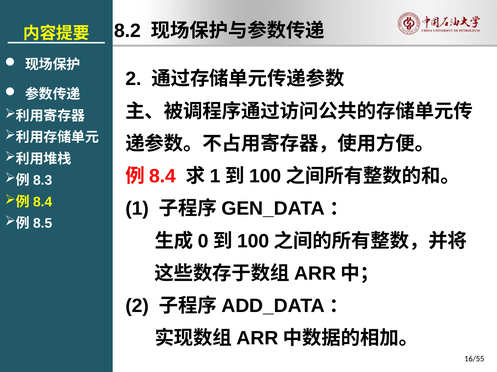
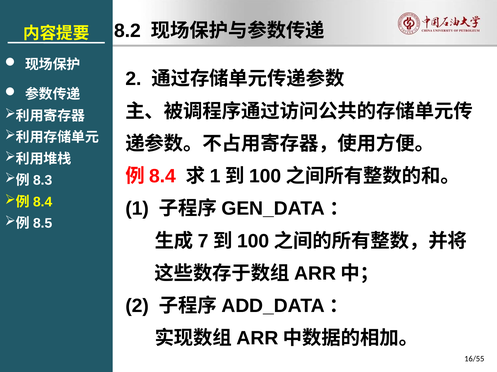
0: 0 -> 7 (203, 241)
